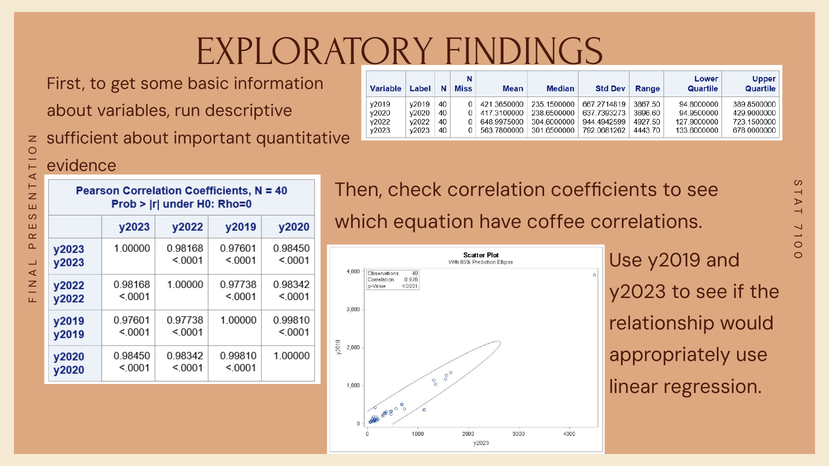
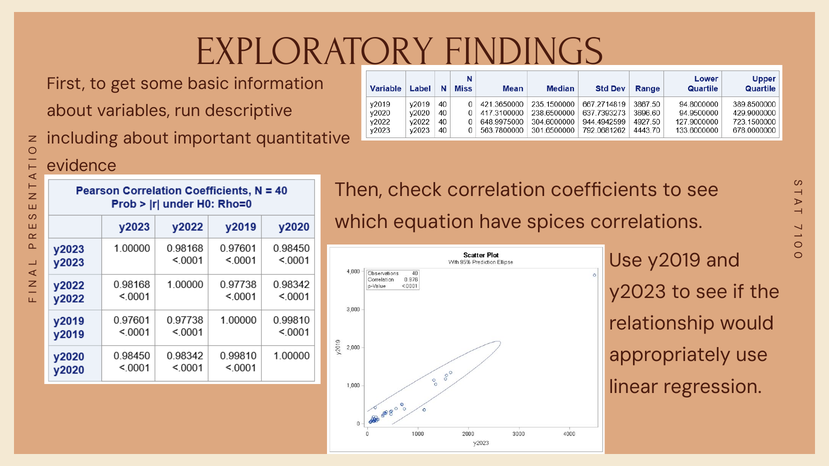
sufficient: sufficient -> including (82, 138)
coffee: coffee -> spices (556, 222)
